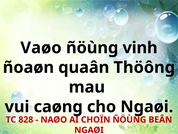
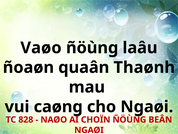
vinh: vinh -> laâu (140, 48)
Thöông: Thöông -> Thaønh (144, 67)
